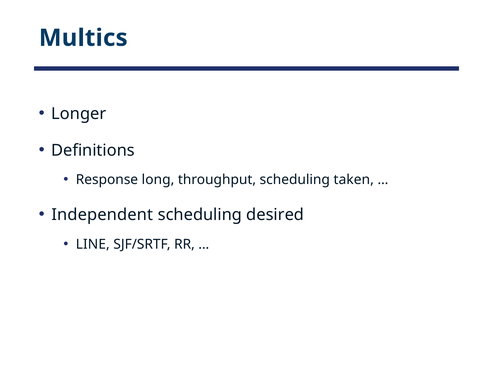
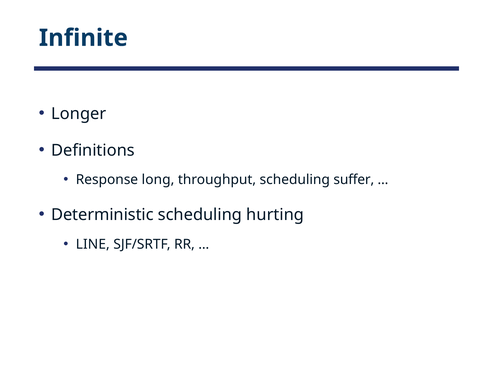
Multics: Multics -> Infinite (83, 38)
taken: taken -> suffer (354, 180)
Independent: Independent -> Deterministic (102, 215)
desired: desired -> hurting (275, 215)
